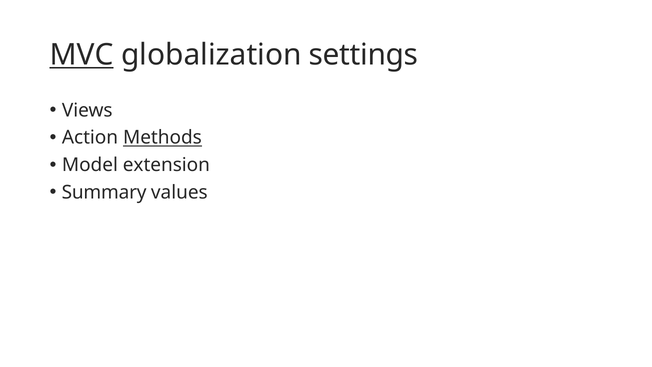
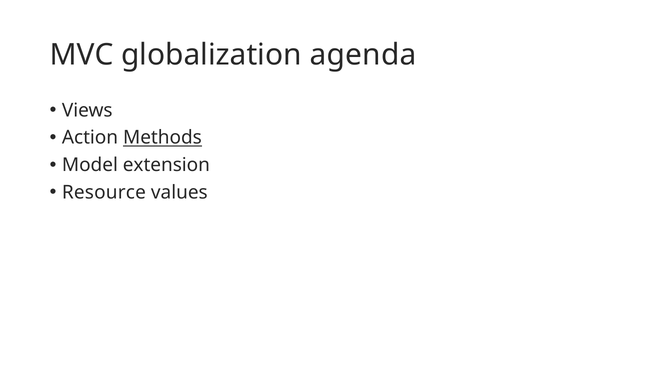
MVC underline: present -> none (82, 55)
settings: settings -> agenda (363, 55)
Summary: Summary -> Resource (104, 192)
